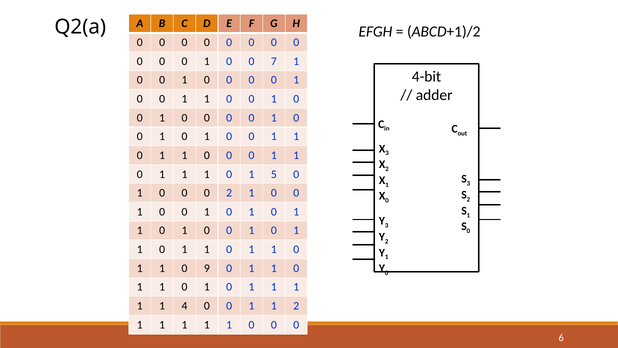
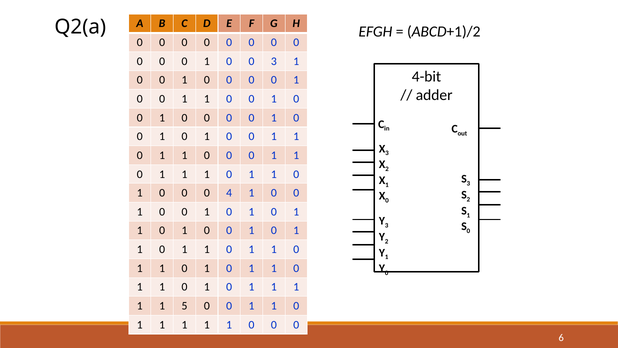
0 7: 7 -> 3 (274, 61)
5: 5 -> 1 (274, 174)
0 2: 2 -> 4 (229, 193)
9: 9 -> 1 (207, 268)
4: 4 -> 5 (184, 306)
2: 2 -> 0 (296, 306)
